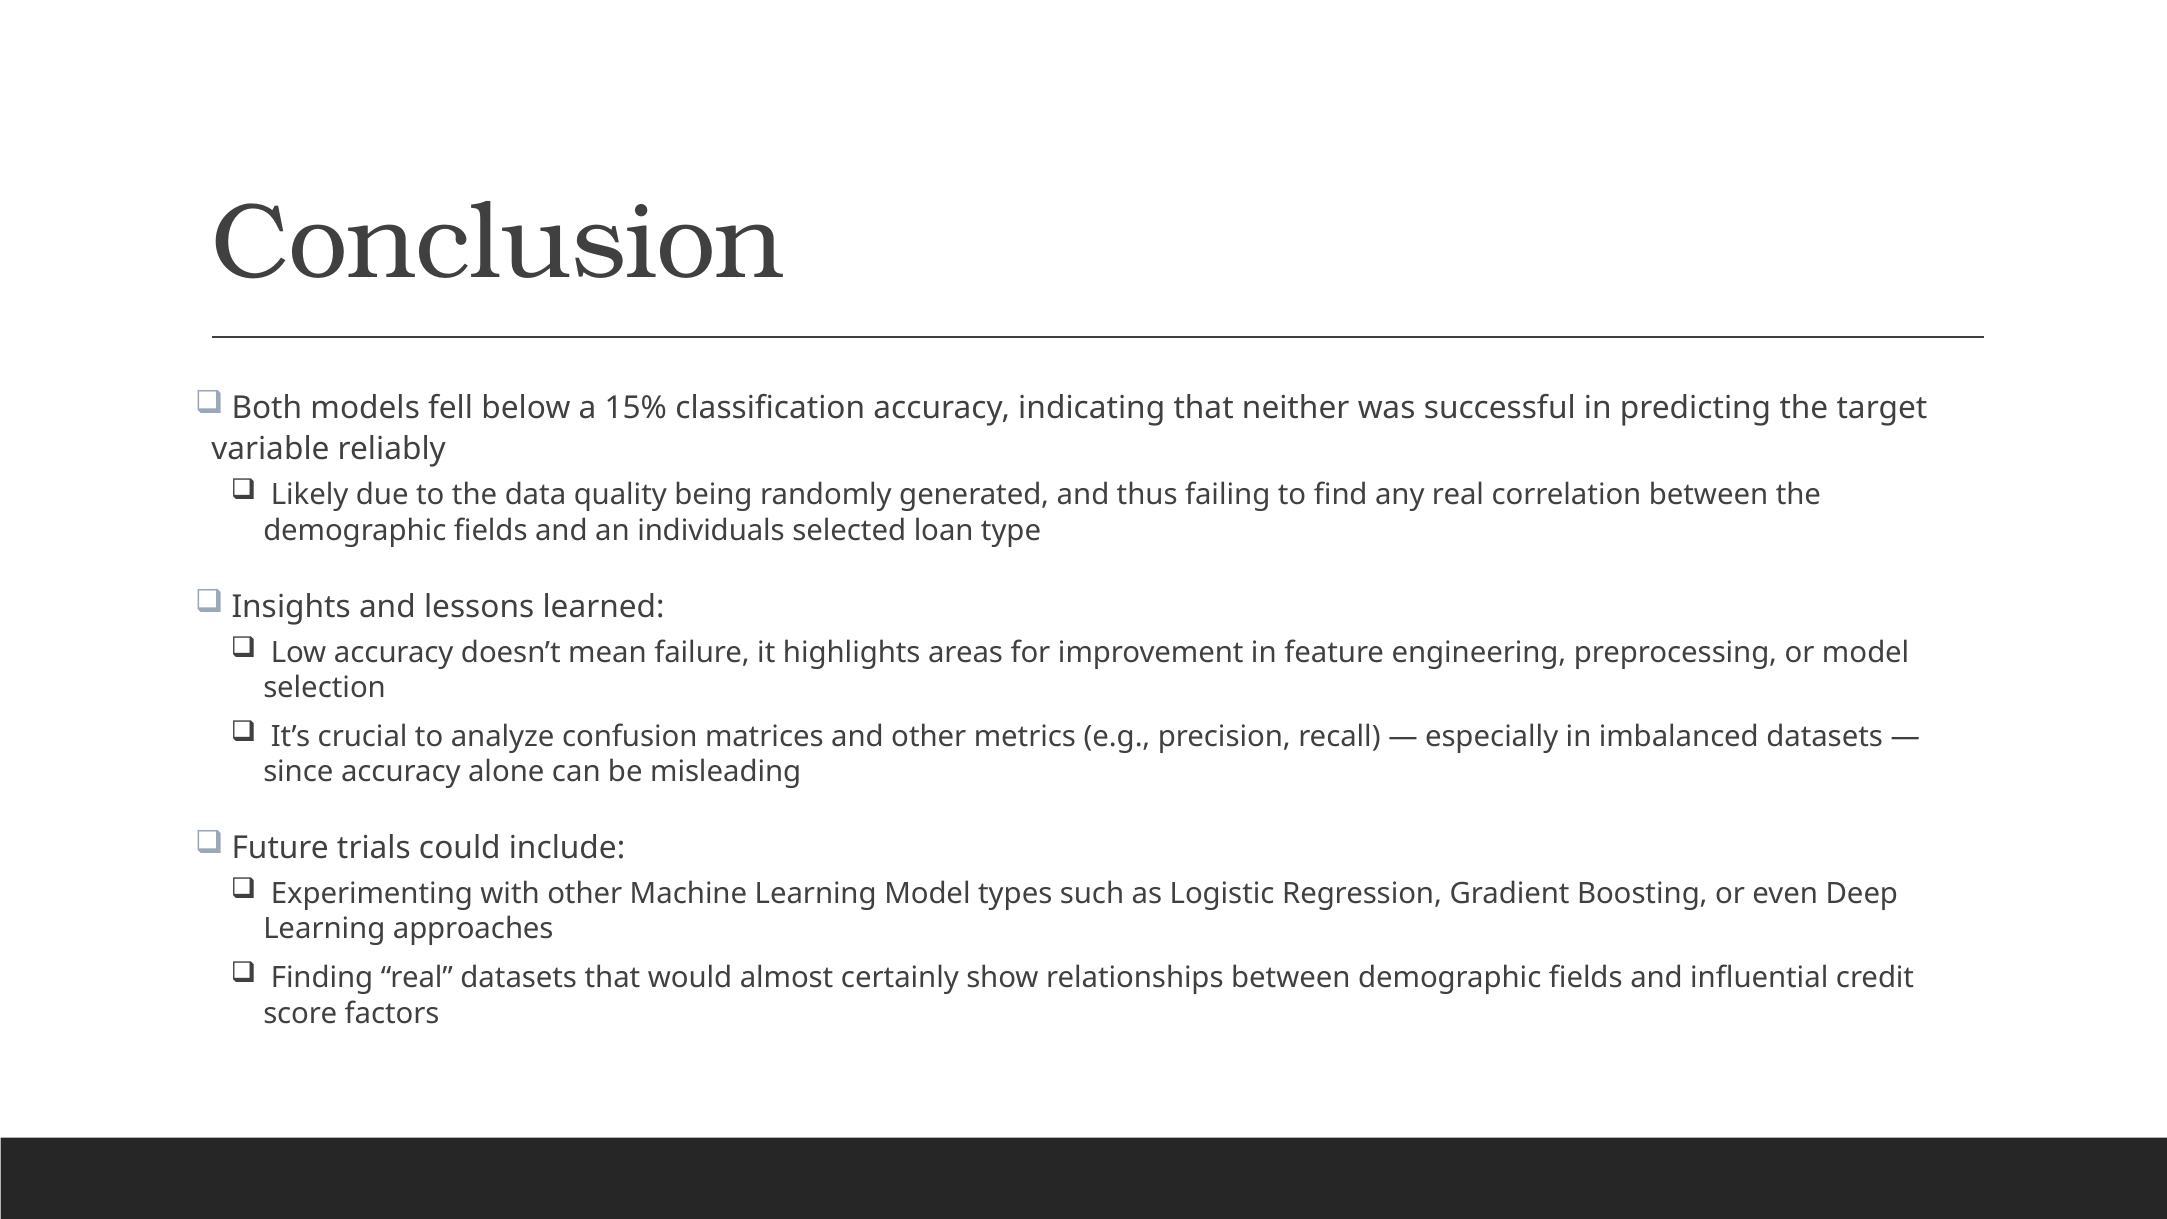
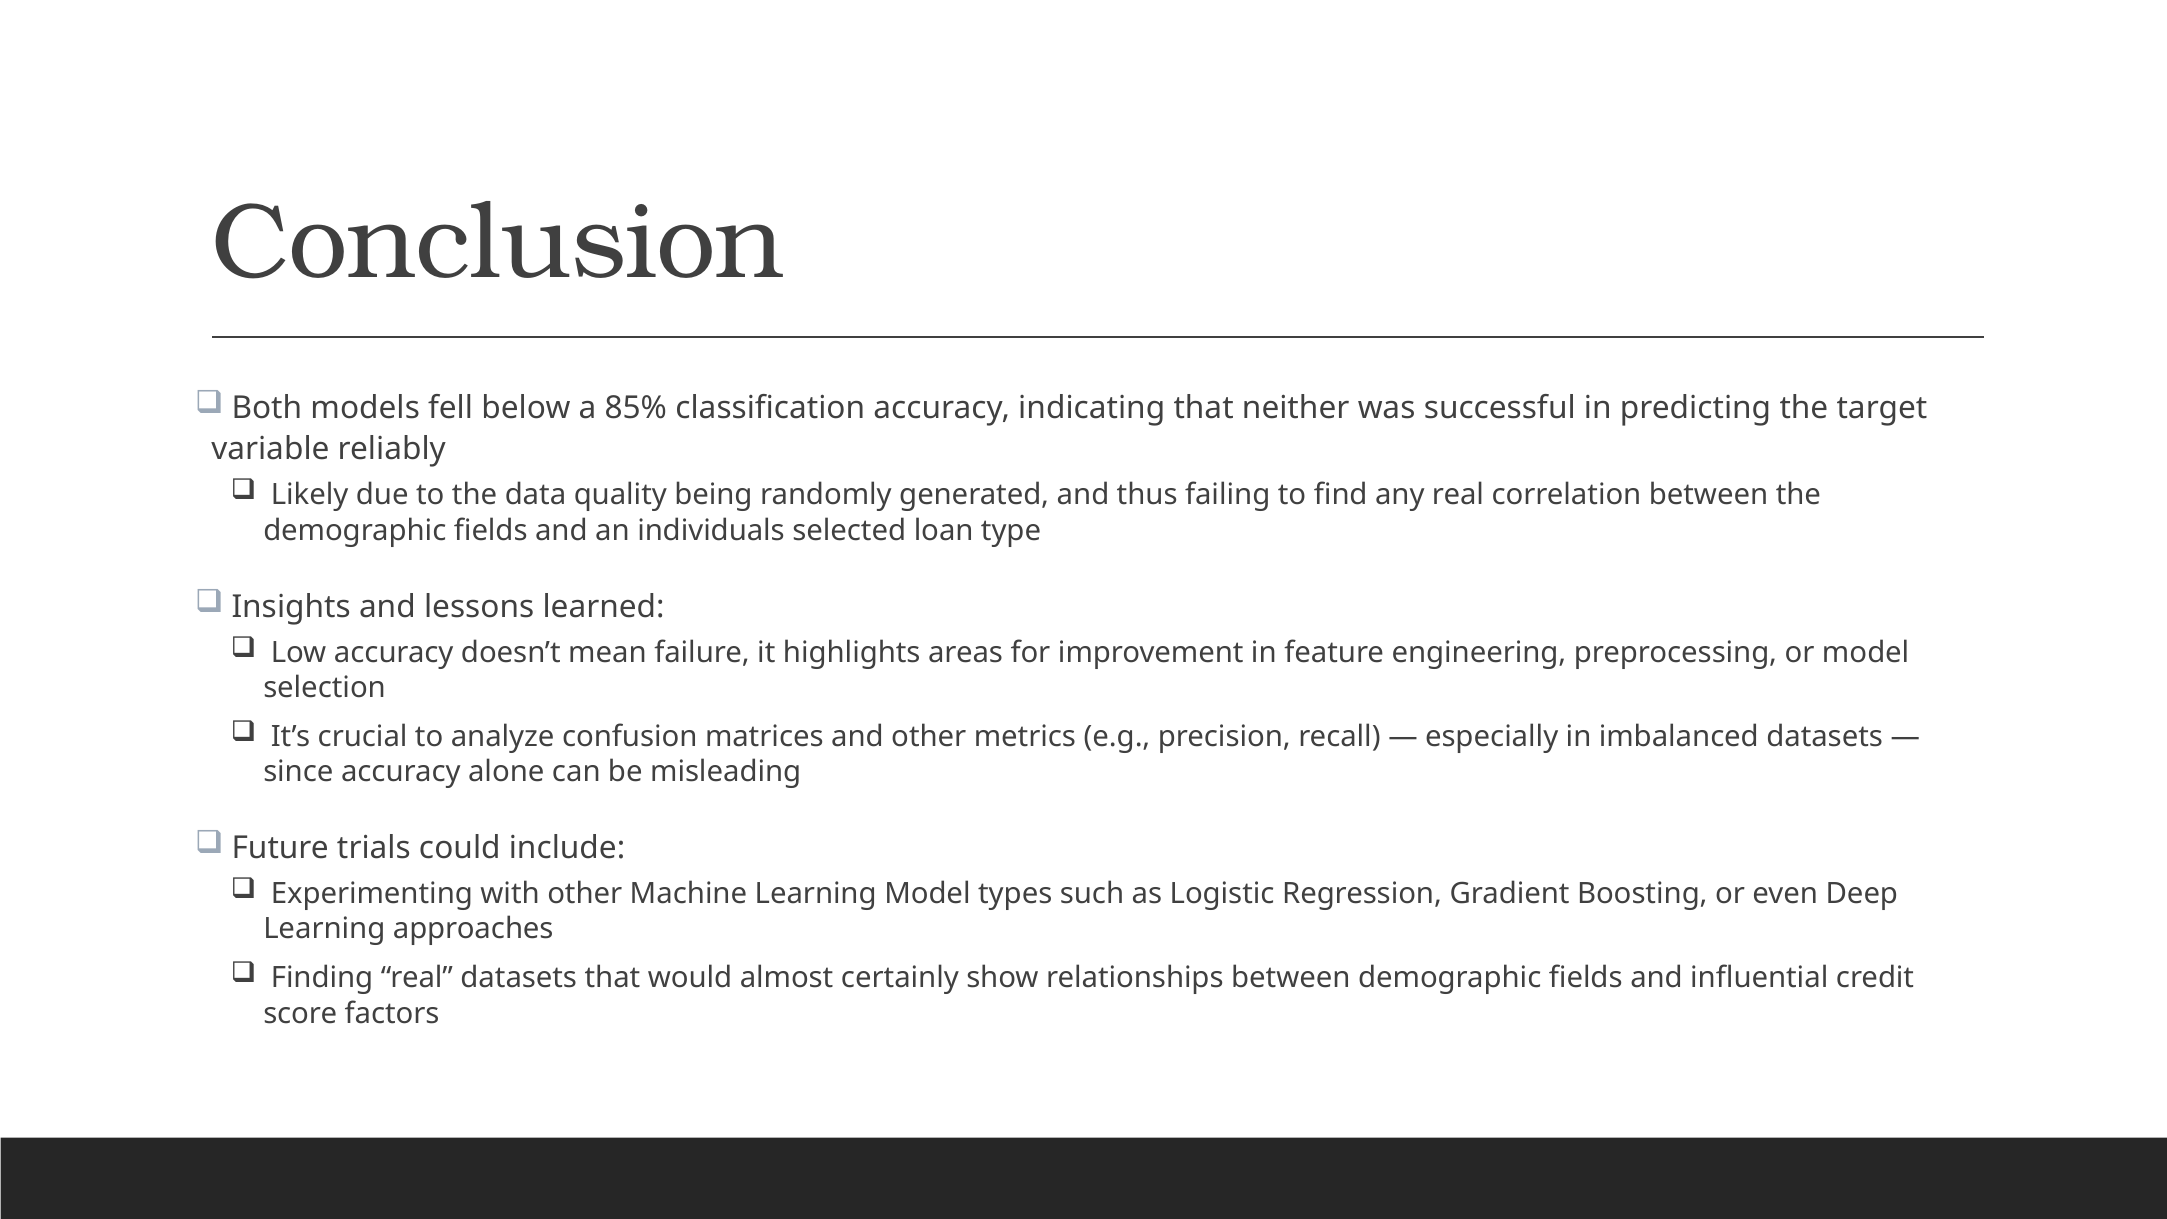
15%: 15% -> 85% (636, 408)
